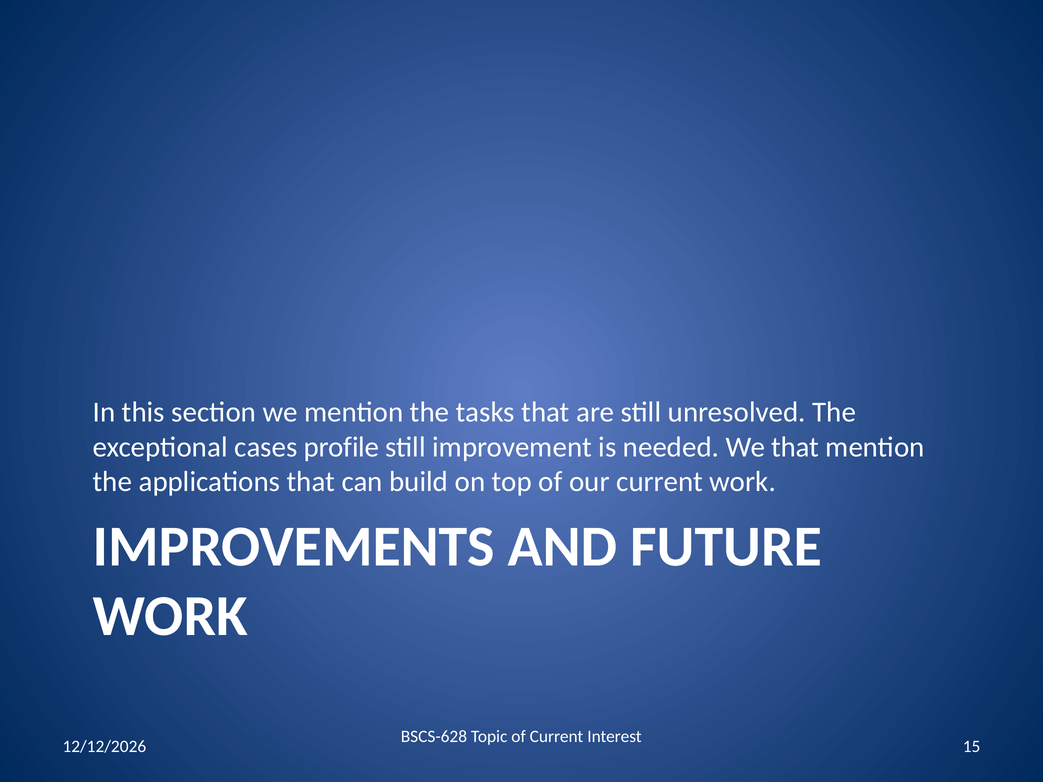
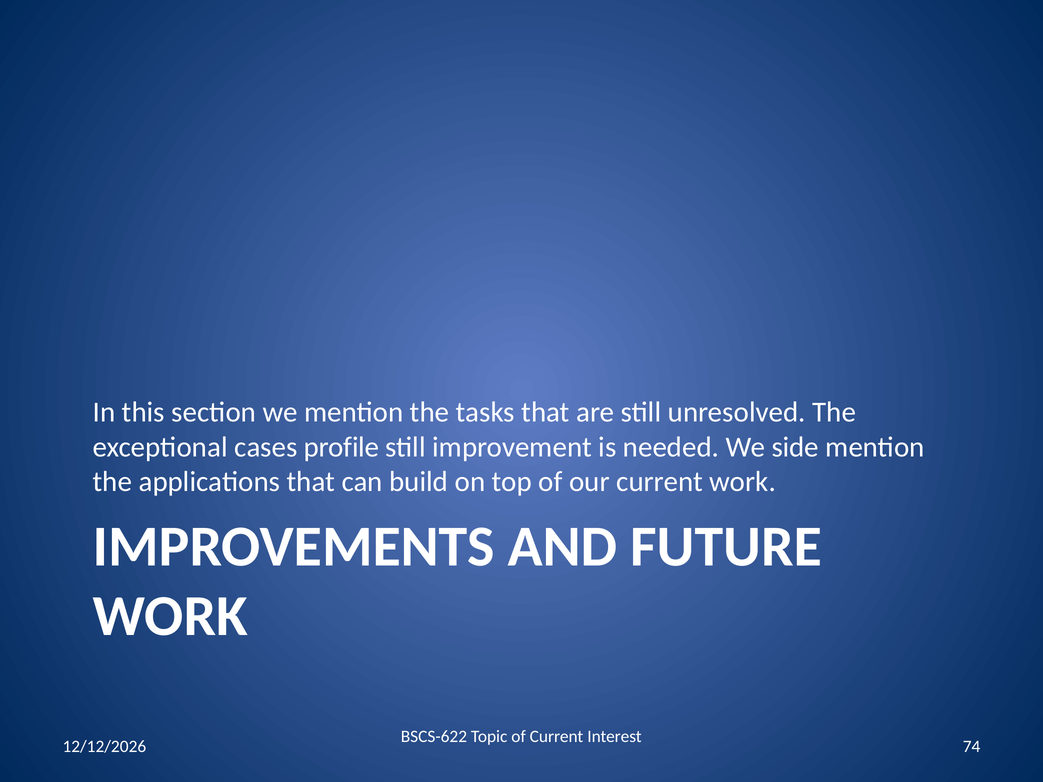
We that: that -> side (795, 447)
BSCS-628: BSCS-628 -> BSCS-622 (434, 737)
15: 15 -> 74 (972, 747)
